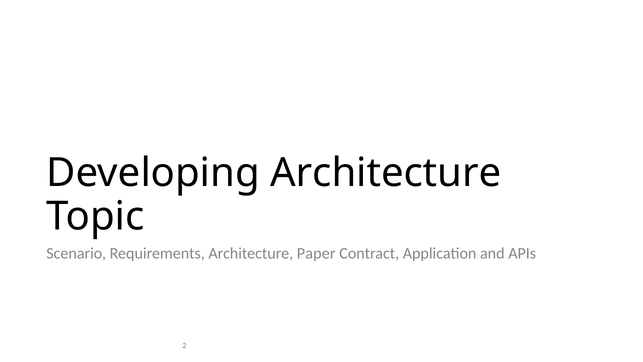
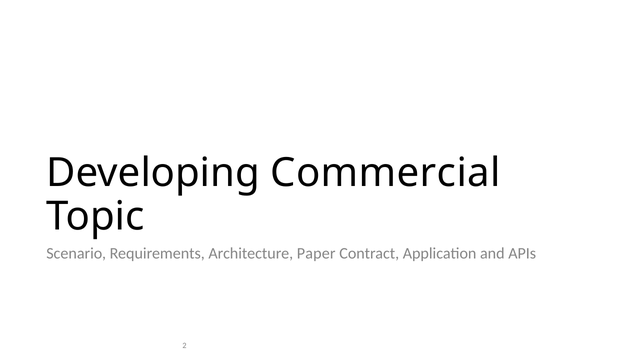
Developing Architecture: Architecture -> Commercial (386, 173)
